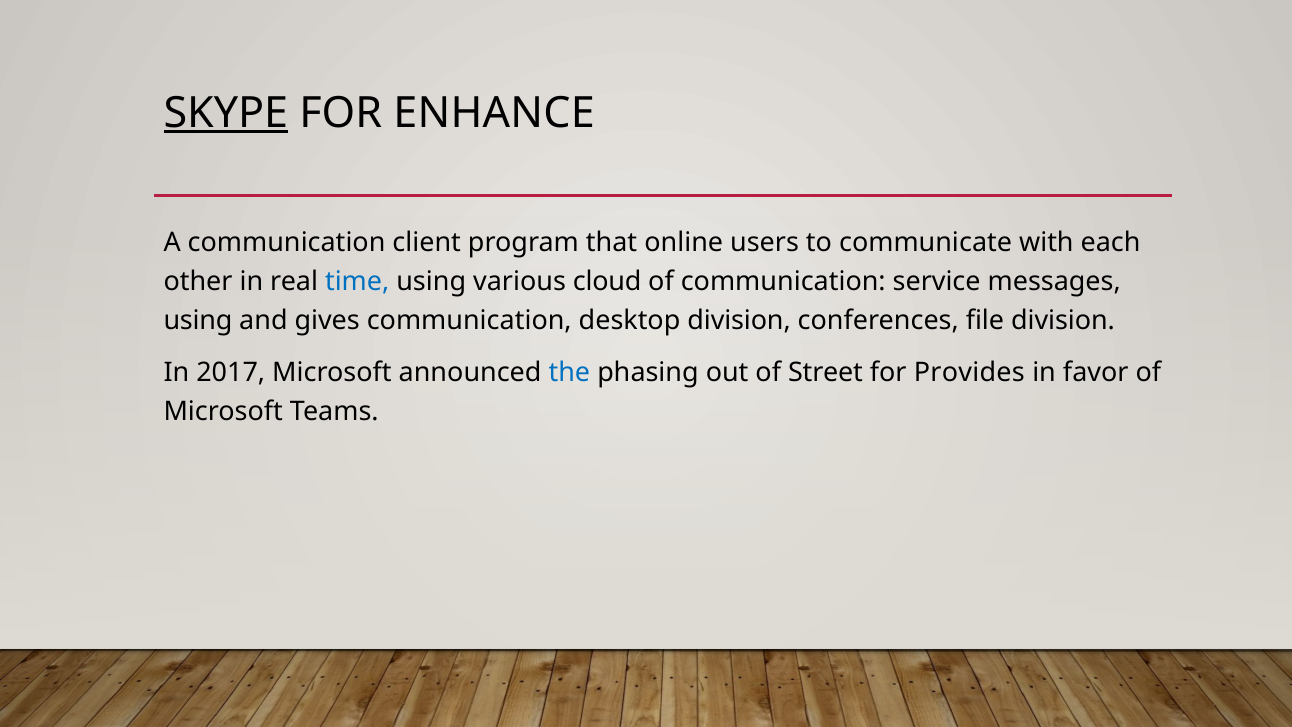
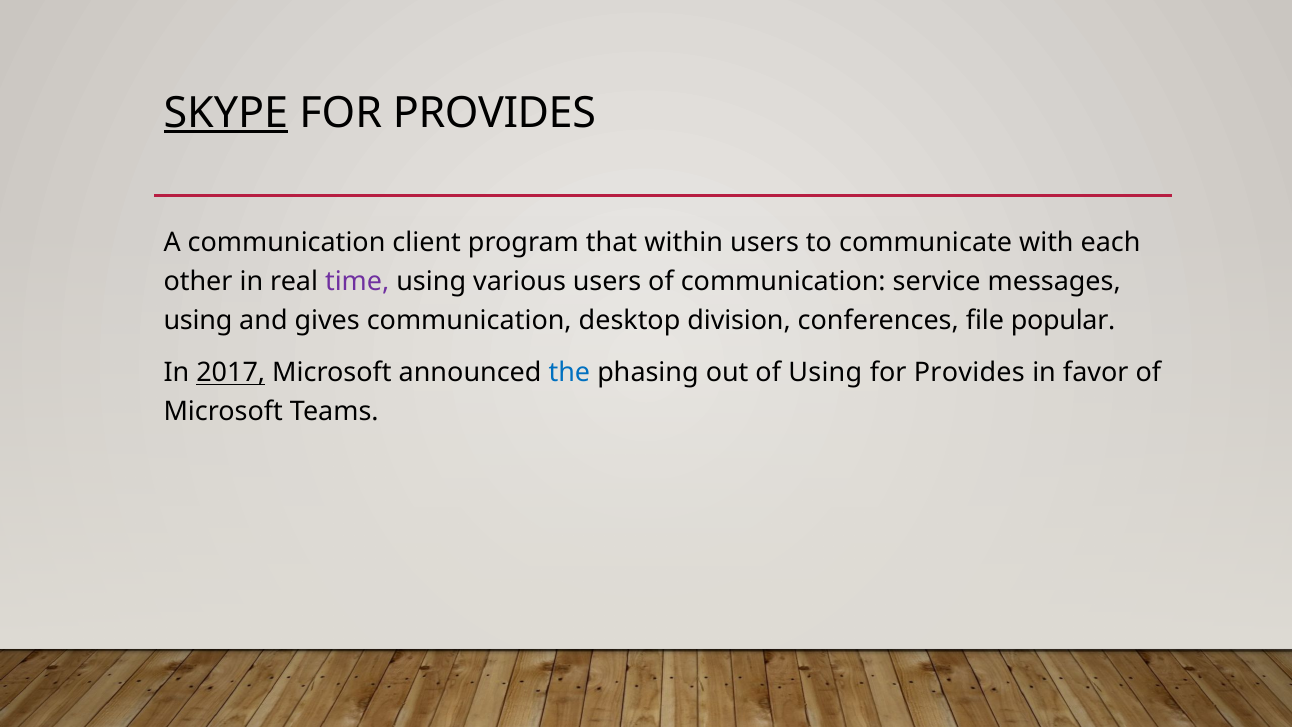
ENHANCE: ENHANCE -> PROVIDES (494, 113)
online: online -> within (684, 243)
time colour: blue -> purple (357, 282)
various cloud: cloud -> users (607, 282)
file division: division -> popular (1063, 320)
2017 underline: none -> present (231, 373)
of Street: Street -> Using (825, 373)
